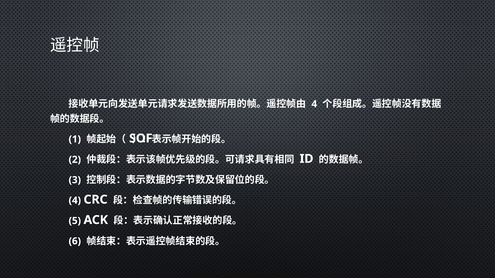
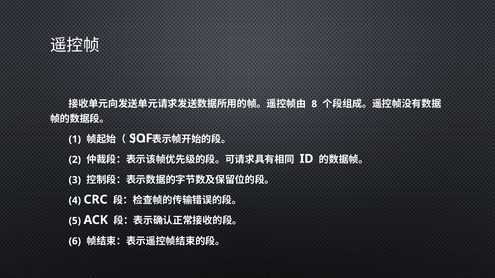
4: 4 -> 8 (314, 104)
